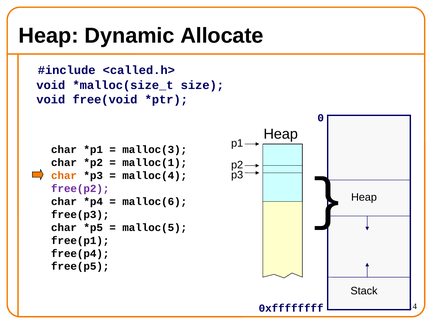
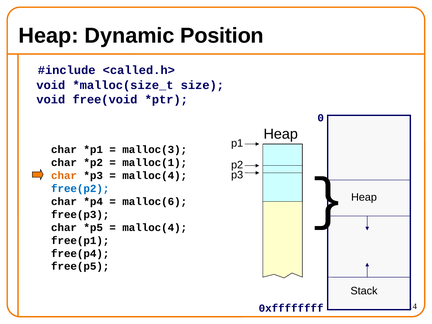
Allocate: Allocate -> Position (222, 36)
free(p2 colour: purple -> blue (80, 189)
malloc(5: malloc(5 -> malloc(4 (155, 228)
